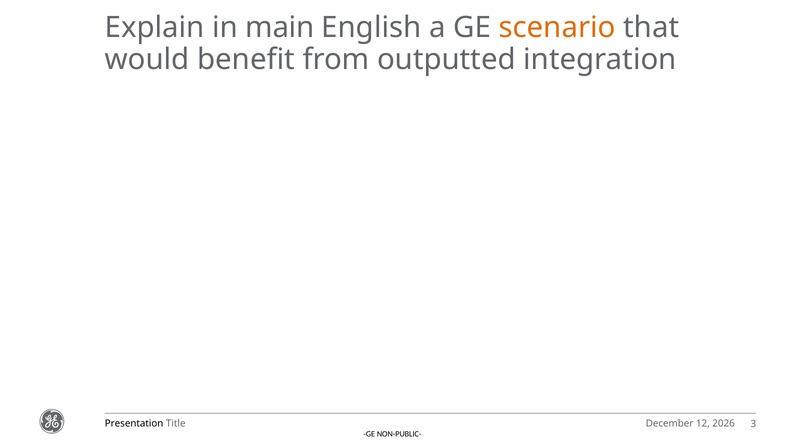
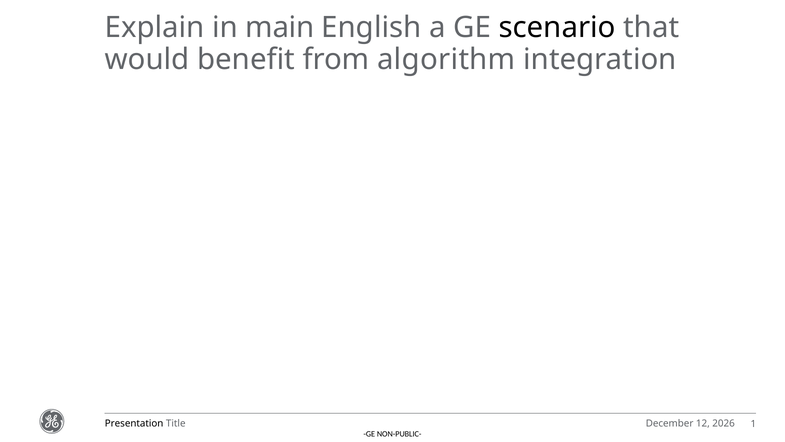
scenario colour: orange -> black (557, 28)
outputted: outputted -> algorithm (446, 59)
3: 3 -> 1 (753, 423)
